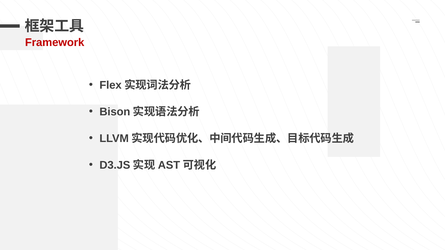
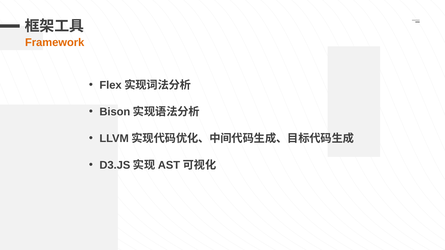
Framework colour: red -> orange (55, 43)
